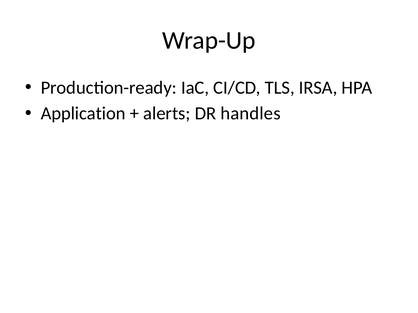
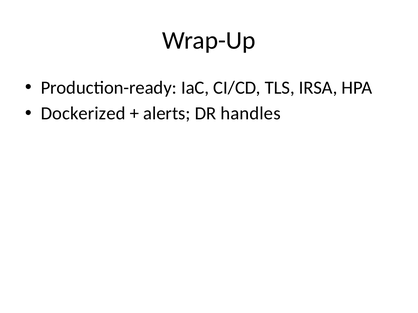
Application: Application -> Dockerized (83, 114)
